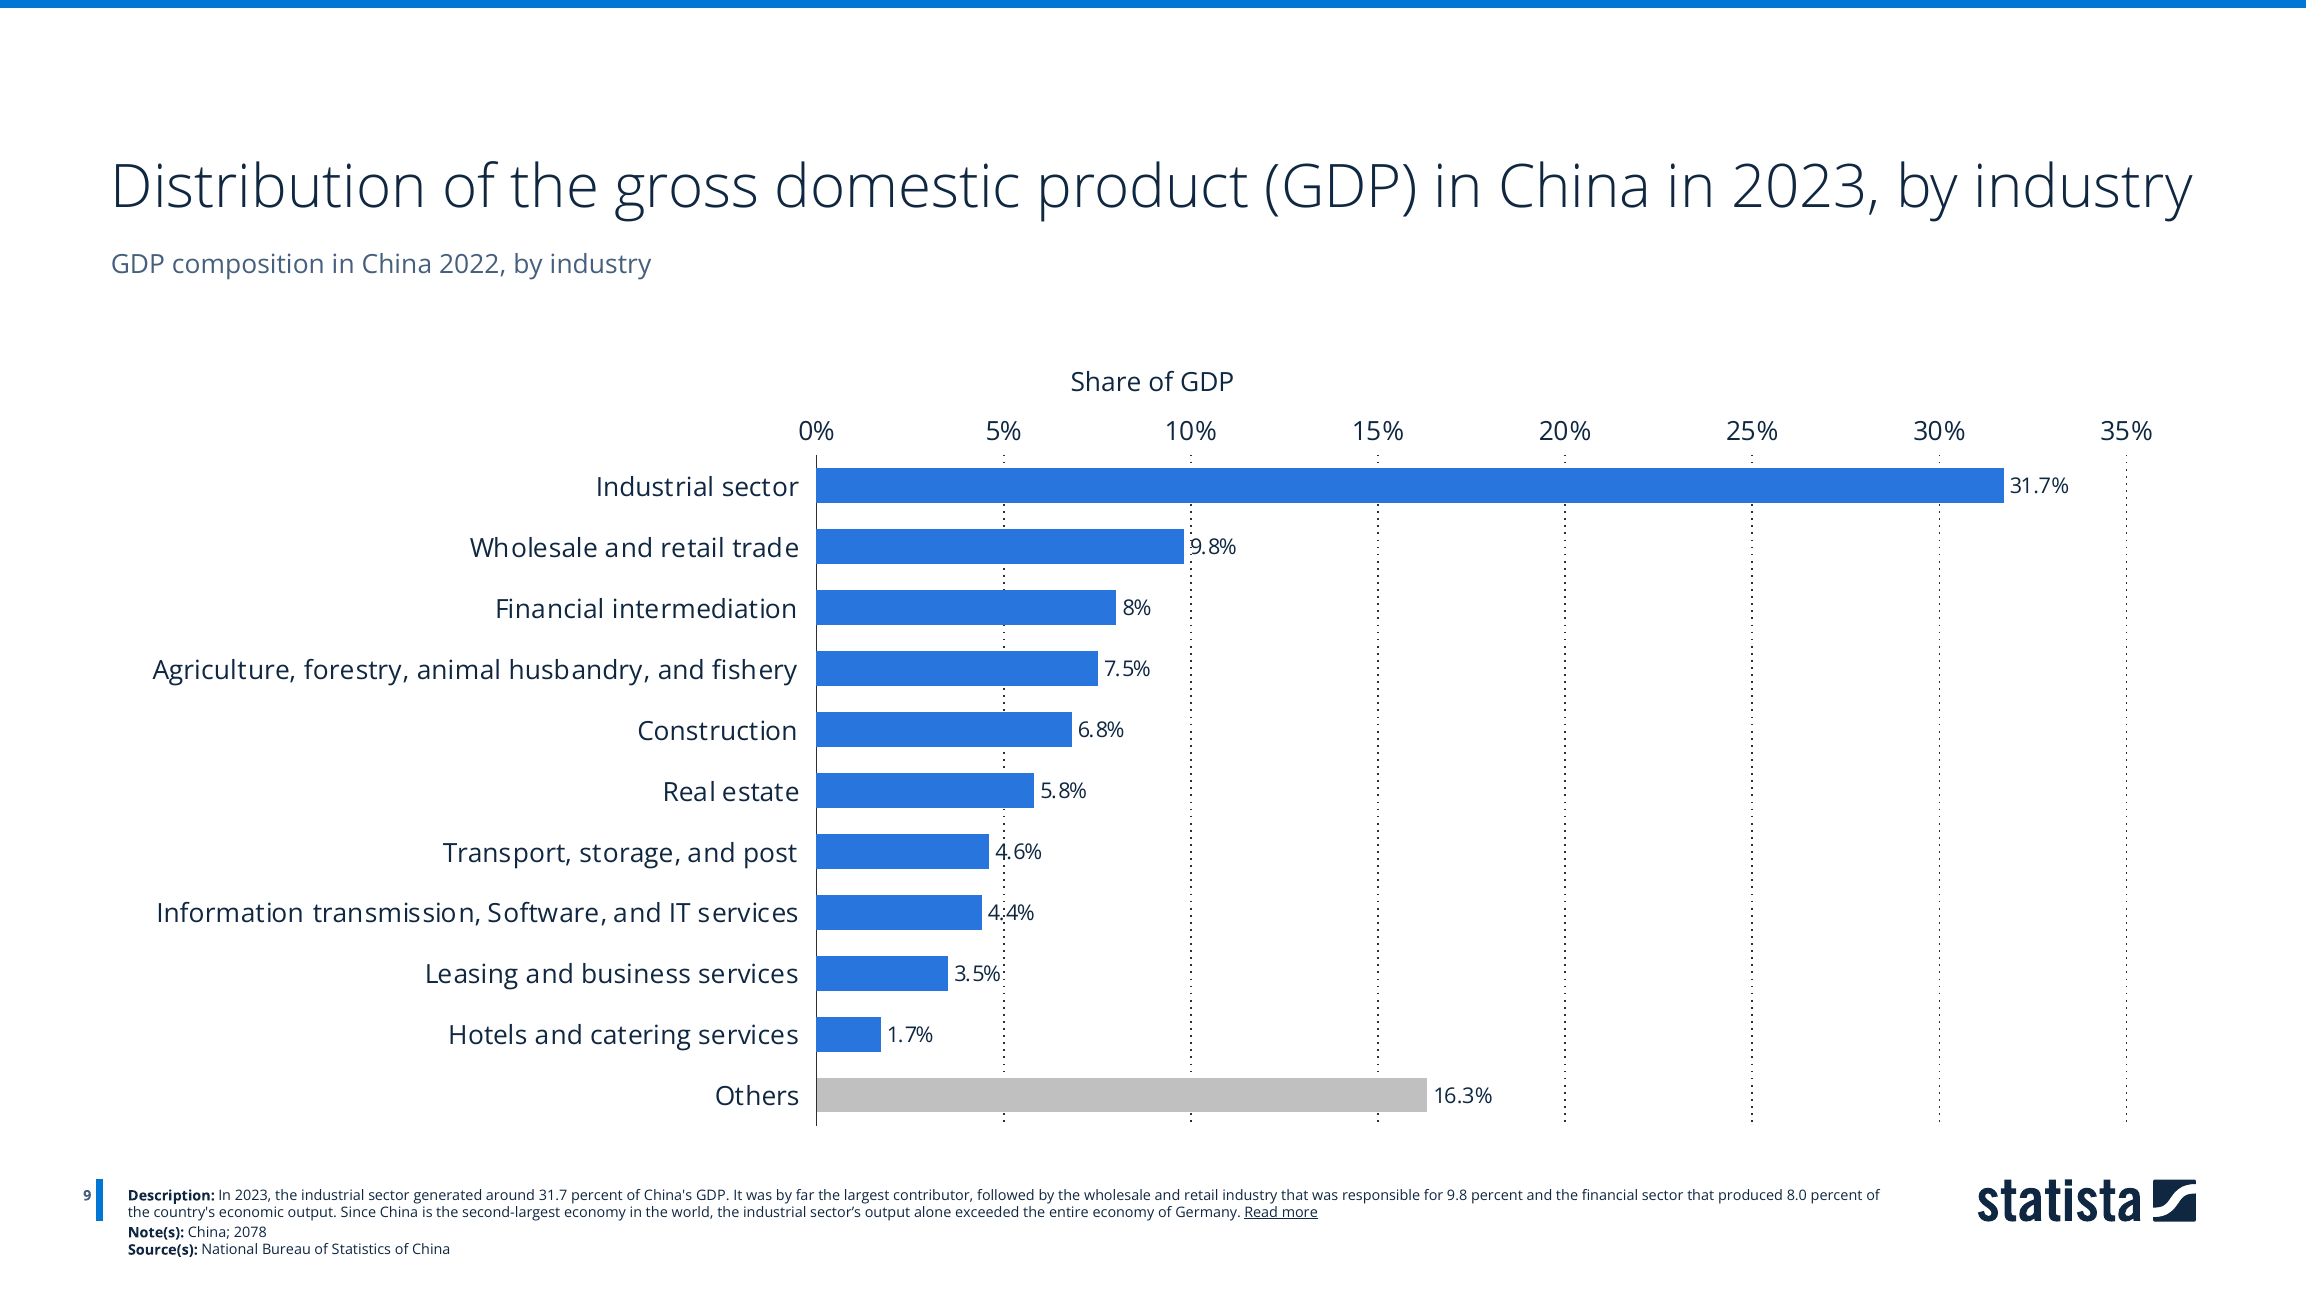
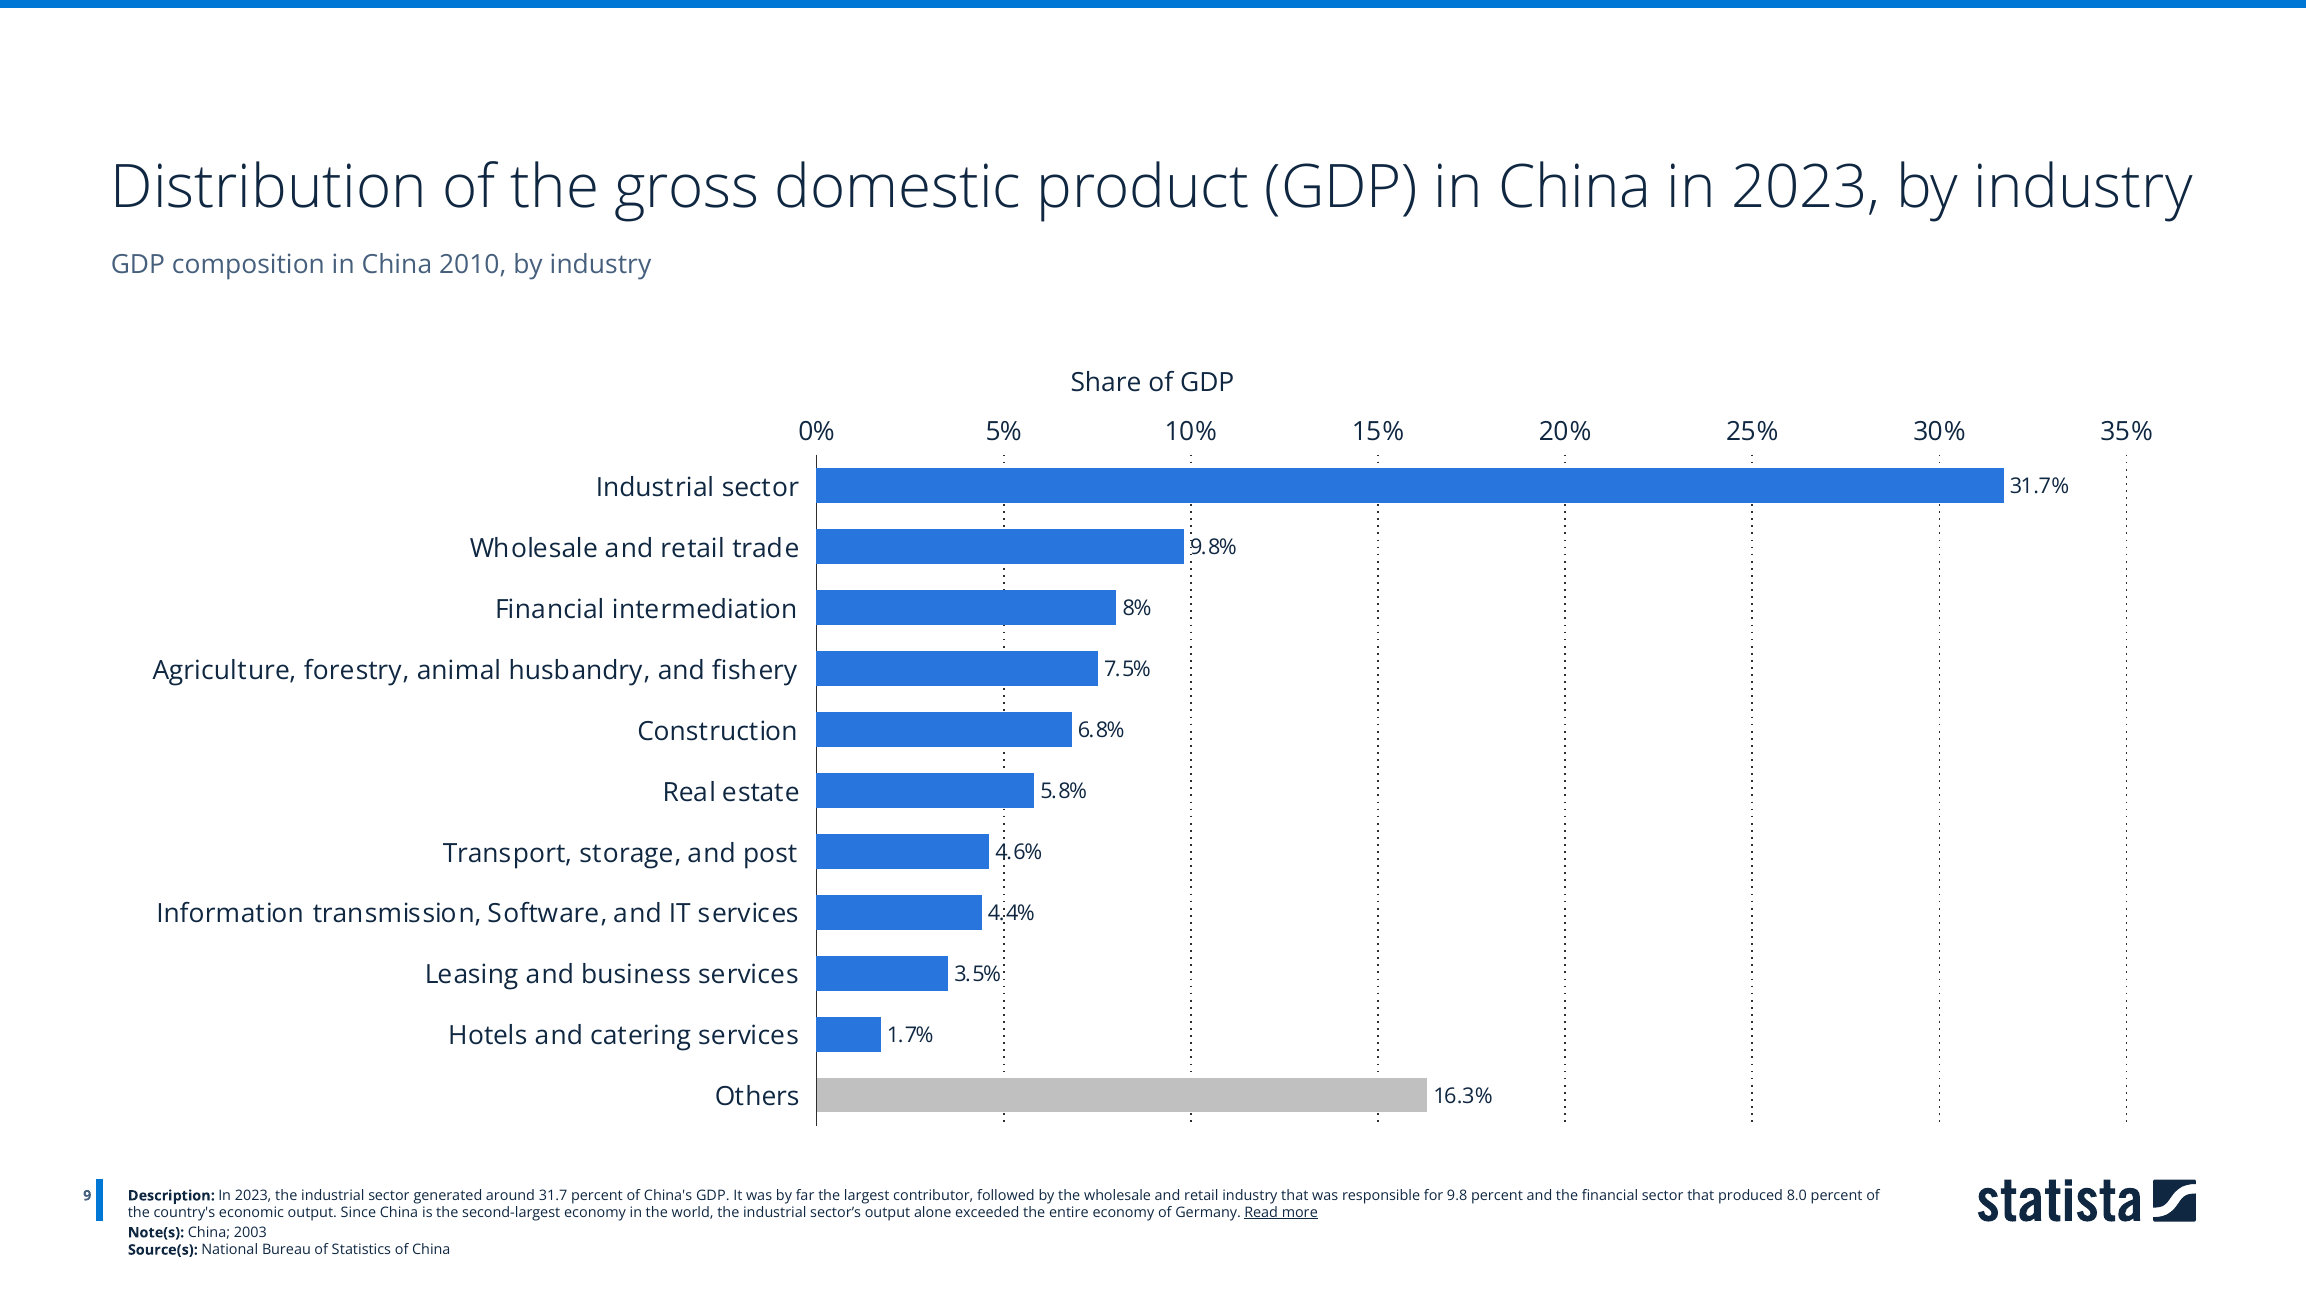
2022: 2022 -> 2010 (473, 265)
2078: 2078 -> 2003 (250, 1233)
